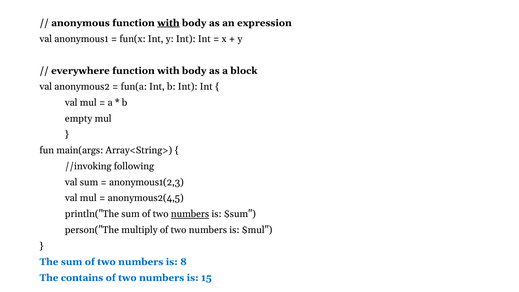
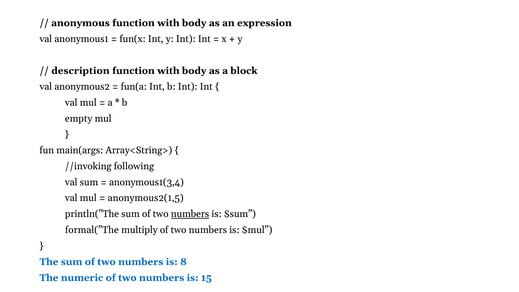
with underline: present -> none (168, 23)
everywhere: everywhere -> description (80, 71)
anonymous1(2,3: anonymous1(2,3 -> anonymous1(3,4 (146, 182)
anonymous2(4,5: anonymous2(4,5 -> anonymous2(1,5 (146, 198)
person("The: person("The -> formal("The (92, 230)
contains: contains -> numeric (82, 278)
